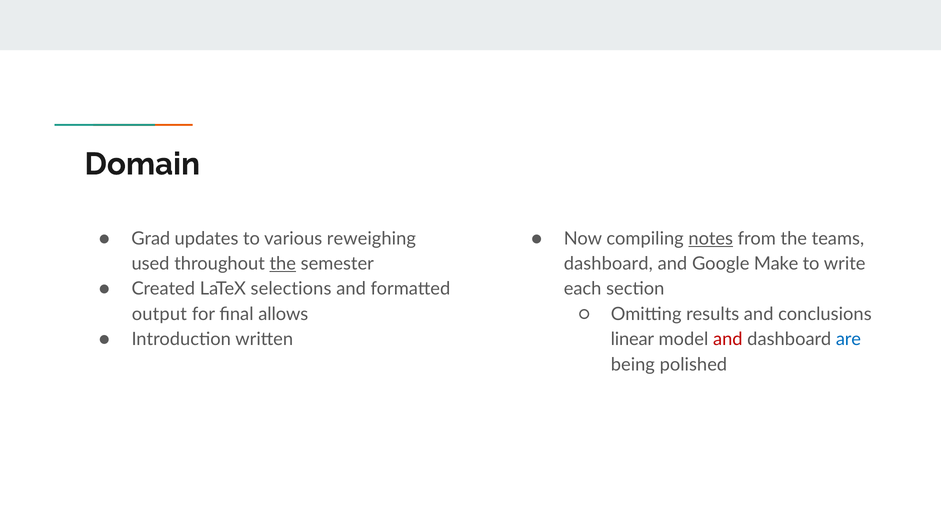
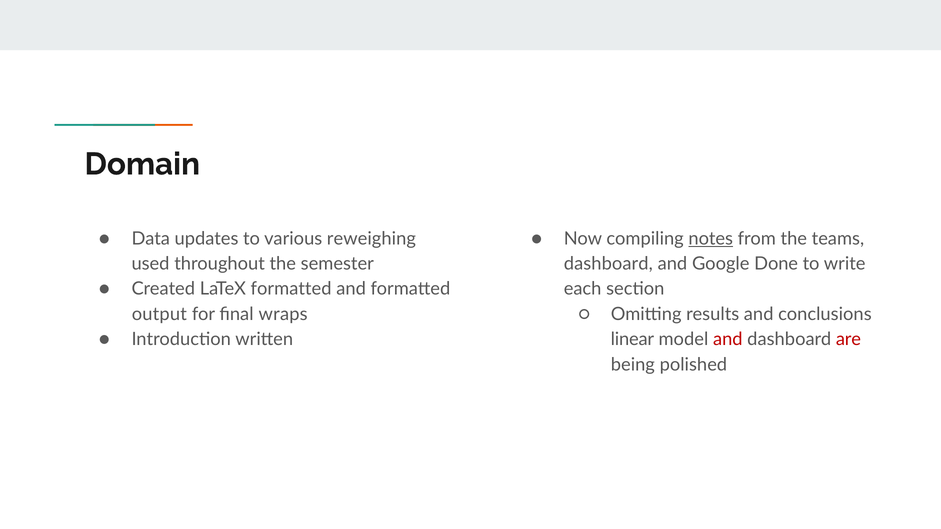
Grad: Grad -> Data (151, 239)
the underline: present -> none (283, 264)
Make: Make -> Done (776, 264)
LaTeX selections: selections -> formatted (291, 289)
allows: allows -> wraps (283, 314)
are colour: blue -> red (848, 340)
